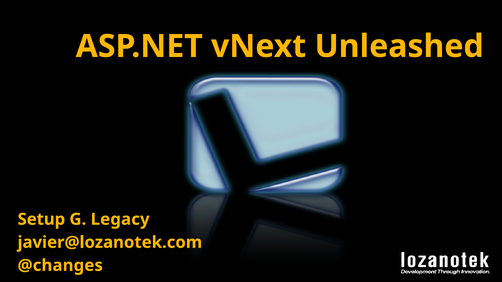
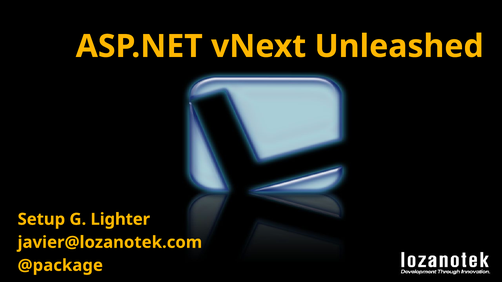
Legacy: Legacy -> Lighter (120, 220)
@changes: @changes -> @package (60, 266)
